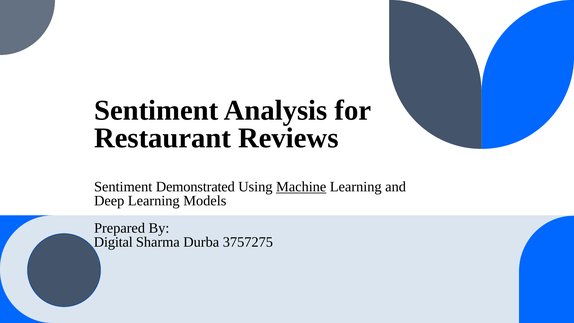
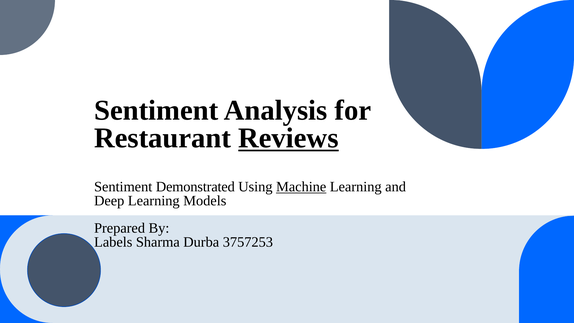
Reviews underline: none -> present (288, 138)
Digital: Digital -> Labels (113, 242)
3757275: 3757275 -> 3757253 (248, 242)
